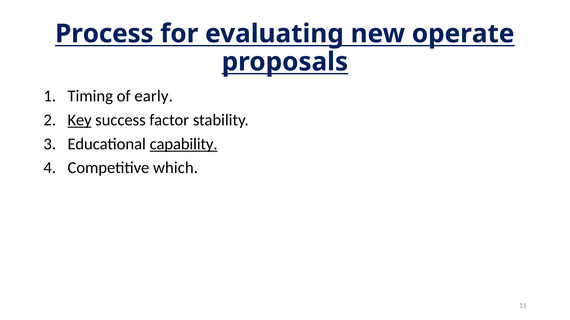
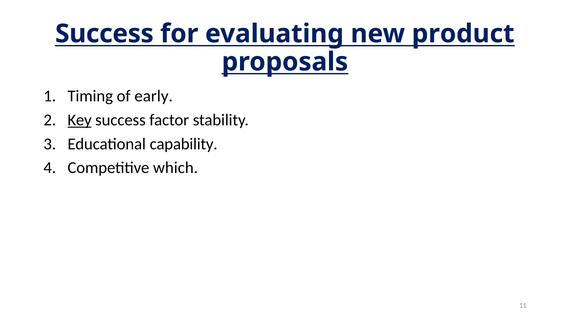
Process: Process -> Success (104, 34)
operate: operate -> product (463, 34)
capability underline: present -> none (184, 144)
